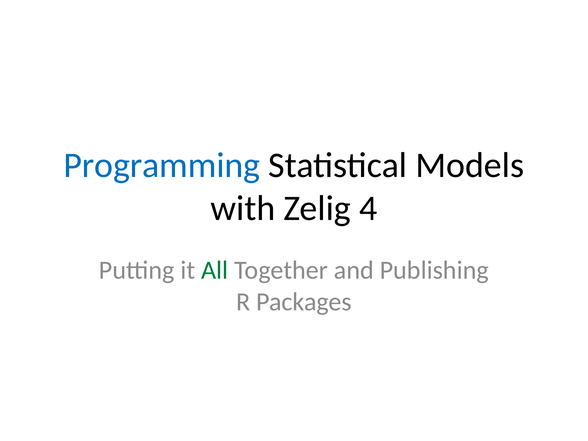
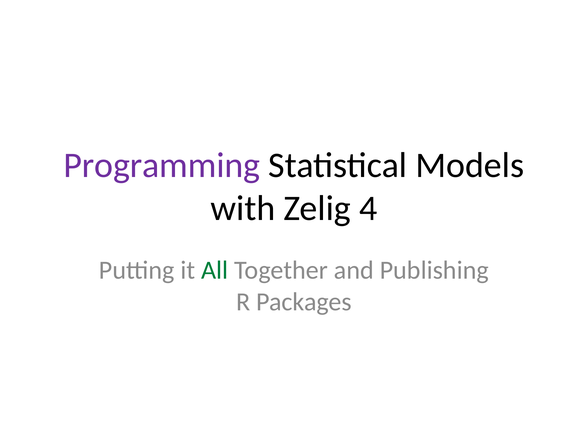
Programming colour: blue -> purple (162, 165)
